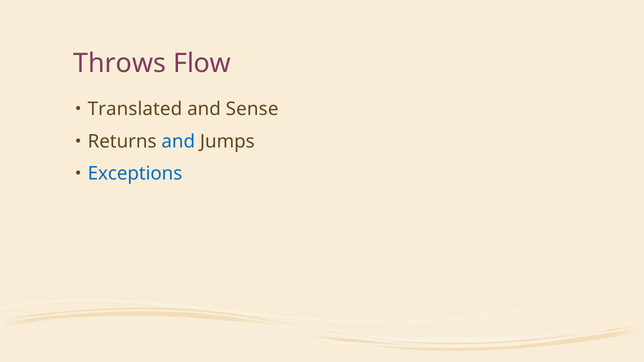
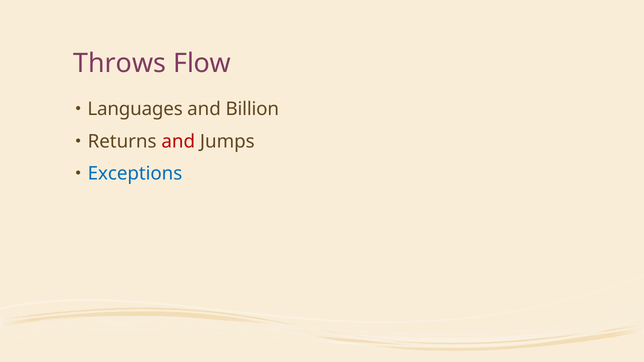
Translated: Translated -> Languages (135, 109)
Sense: Sense -> Billion (252, 109)
and colour: blue -> red (178, 141)
